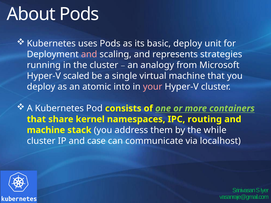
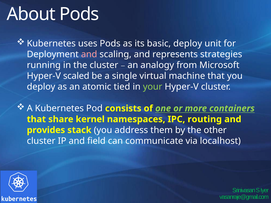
into: into -> tied (122, 87)
your colour: pink -> light green (153, 87)
machine: machine -> provides (46, 130)
while: while -> other (215, 130)
case: case -> field (96, 141)
